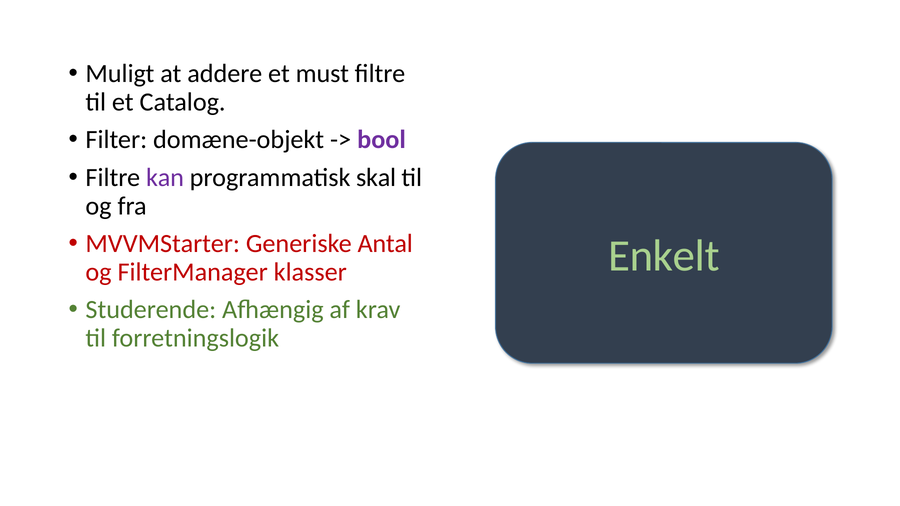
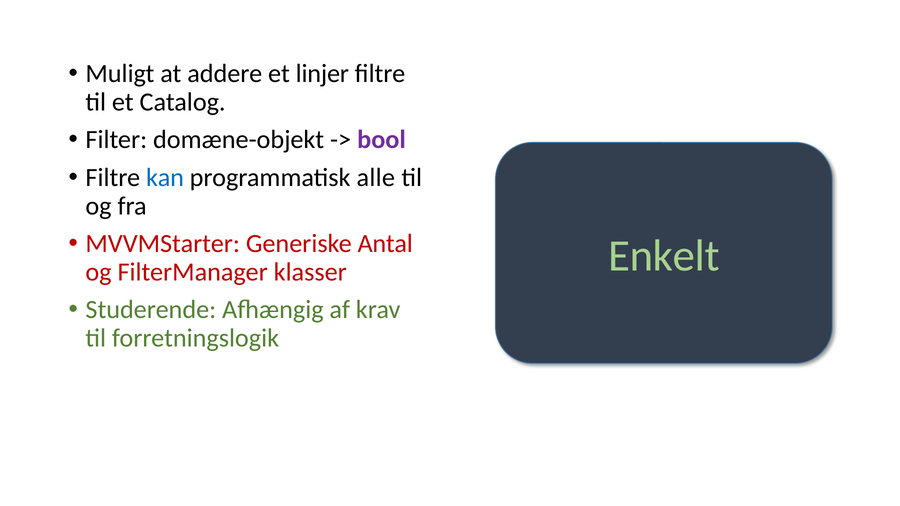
must: must -> linjer (322, 74)
kan colour: purple -> blue (165, 178)
skal: skal -> alle (376, 178)
